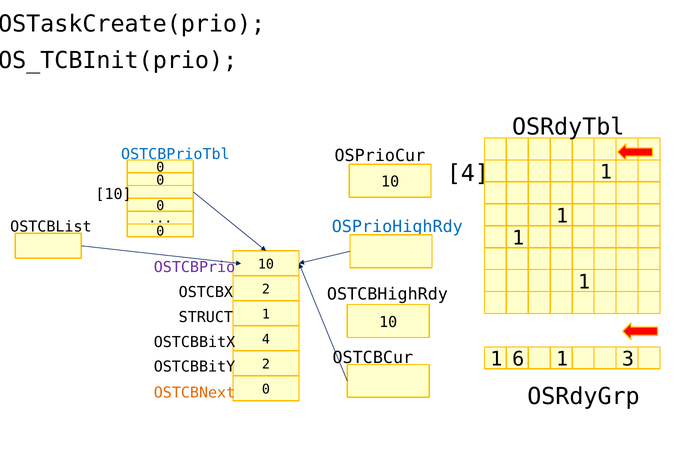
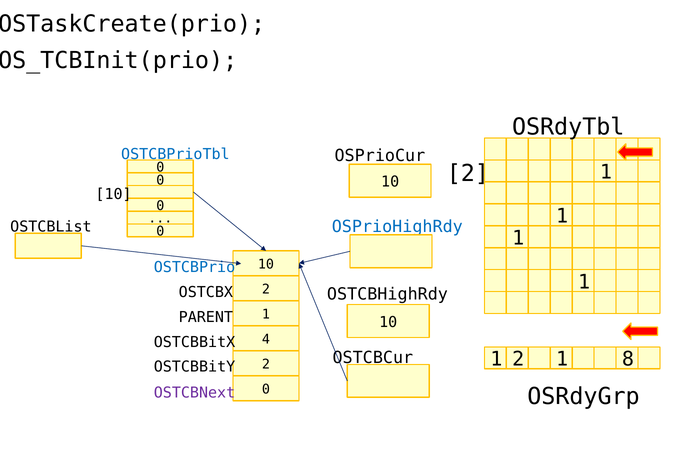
4: 4 -> 2 (468, 174)
OSTCBPrio colour: purple -> blue (195, 268)
STRUCT: STRUCT -> PARENT (206, 317)
1 6: 6 -> 2 (518, 359)
3: 3 -> 8 (628, 359)
OSTCBNext colour: orange -> purple (195, 393)
